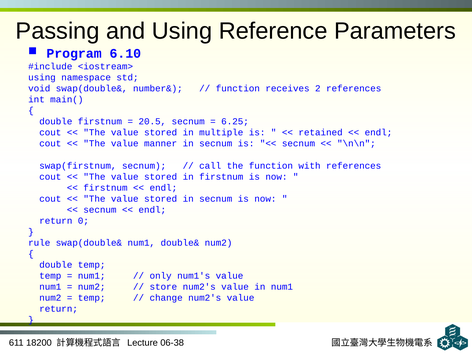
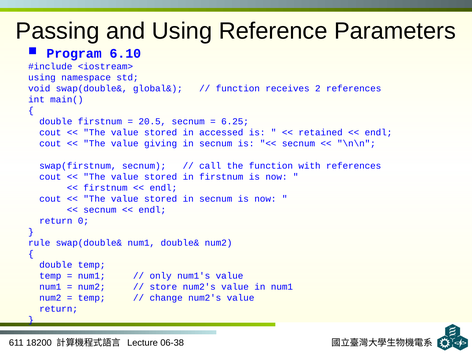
number&: number& -> global& (158, 89)
multiple: multiple -> accessed (221, 133)
manner: manner -> giving (161, 144)
